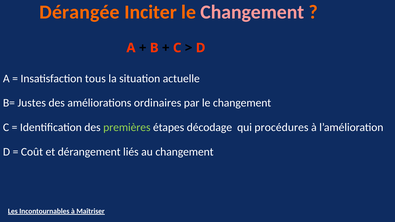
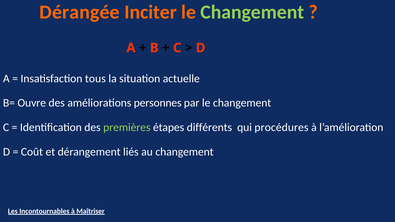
Changement colour: pink -> light green (252, 12)
Justes: Justes -> Ouvre (32, 103)
ordinaires: ordinaires -> personnes (158, 103)
décodage: décodage -> différents (209, 127)
